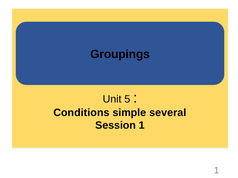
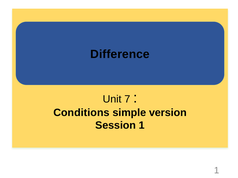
Groupings: Groupings -> Difference (120, 54)
5: 5 -> 7 (127, 99)
several: several -> version (168, 113)
